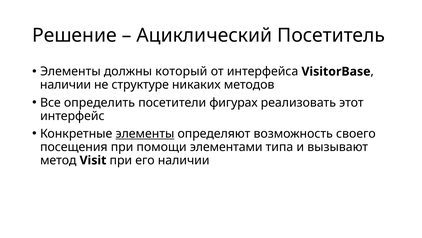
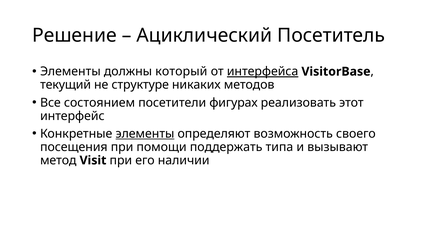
интерфейса underline: none -> present (263, 71)
наличии: наличии -> текущий (66, 85)
определить: определить -> состоянием (99, 102)
элементами: элементами -> поддержать (226, 147)
